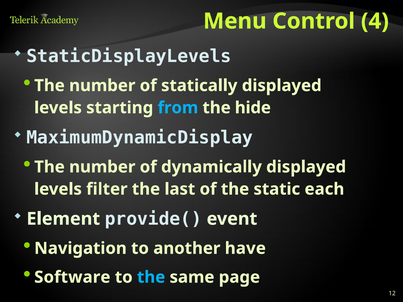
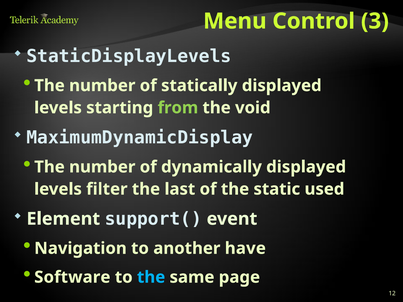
4: 4 -> 3 (375, 21)
from colour: light blue -> light green (178, 108)
hide: hide -> void (253, 108)
each: each -> used (324, 189)
provide(: provide( -> support( (153, 219)
